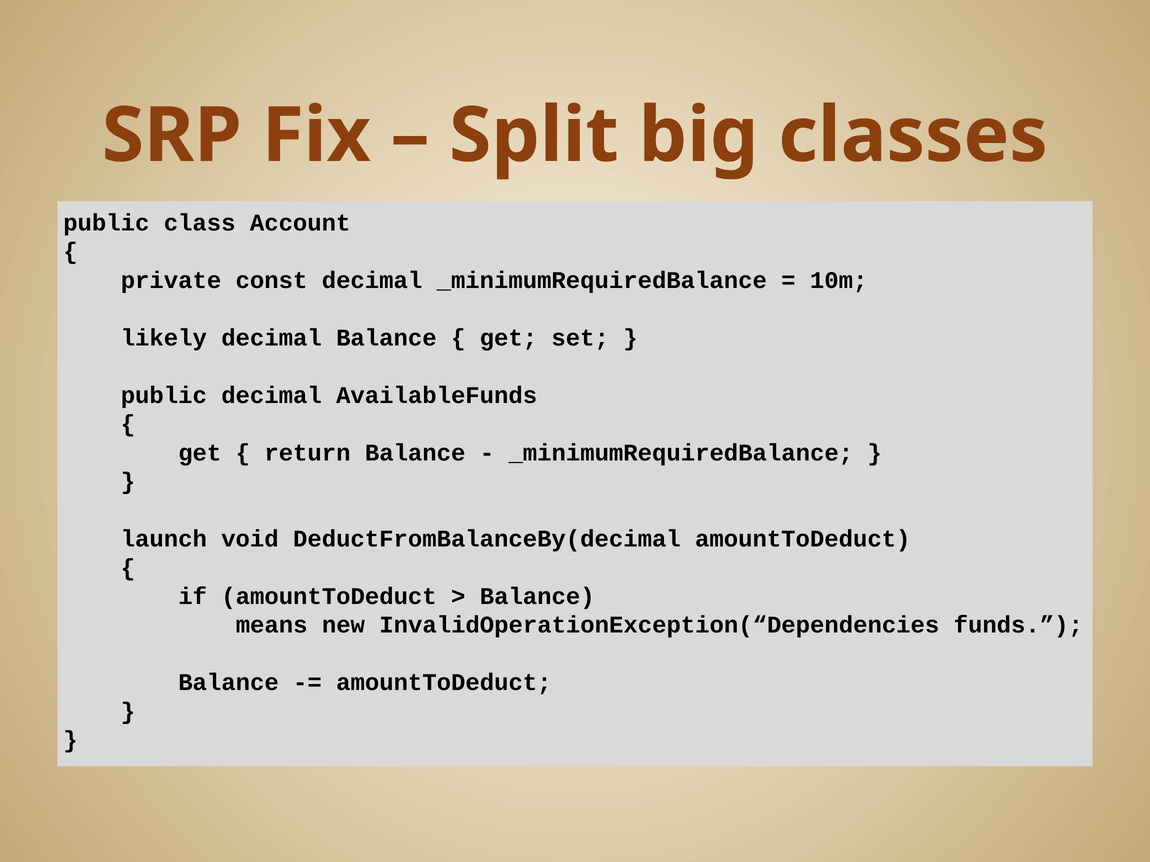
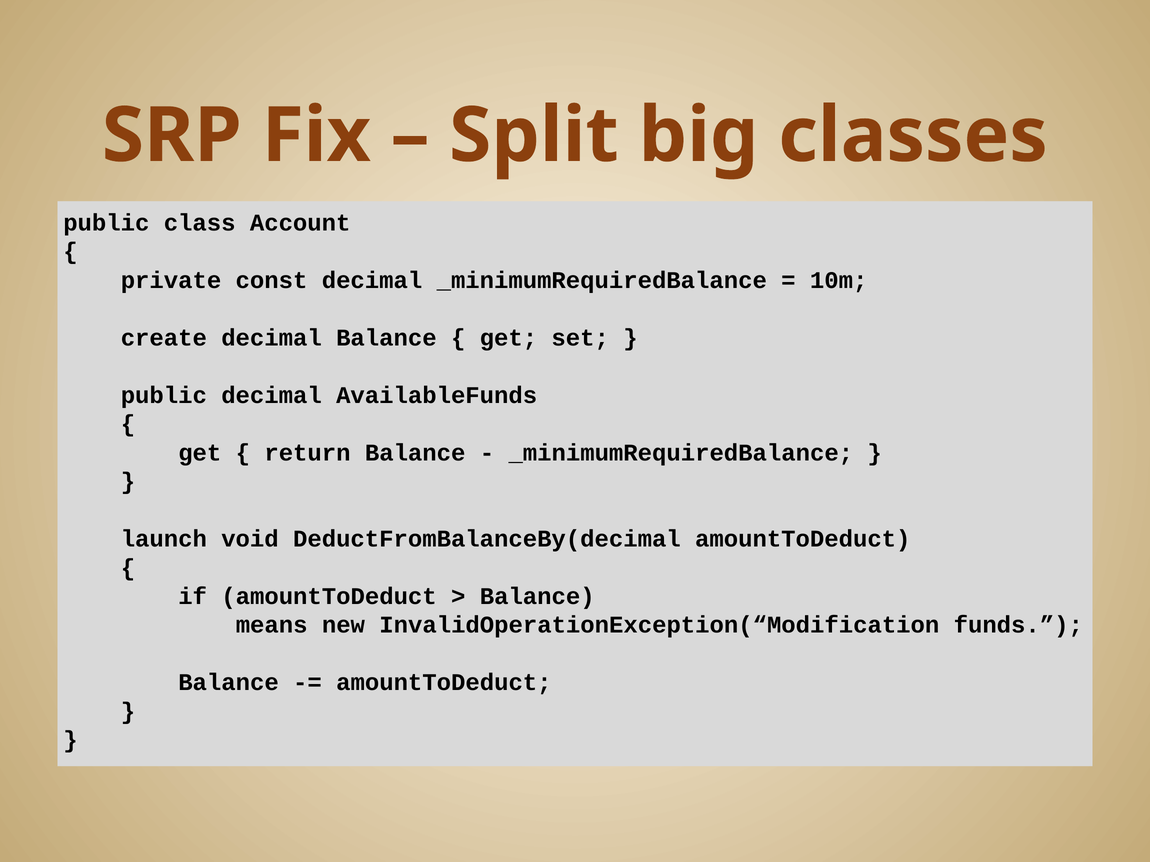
likely: likely -> create (164, 338)
InvalidOperationException(“Dependencies: InvalidOperationException(“Dependencies -> InvalidOperationException(“Modification (659, 625)
